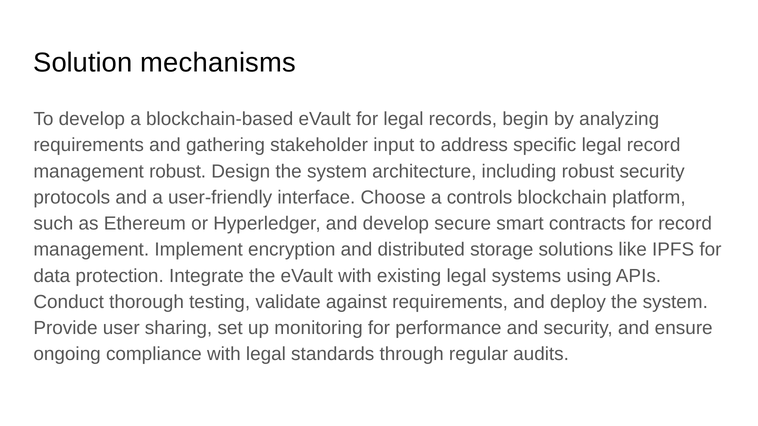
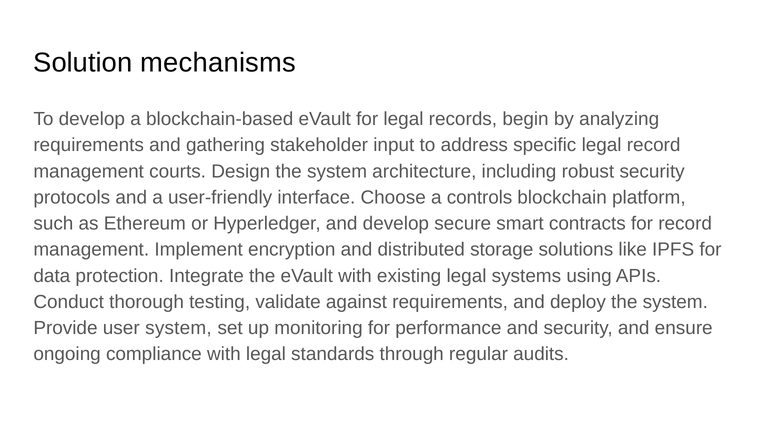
management robust: robust -> courts (178, 171)
user sharing: sharing -> system (178, 328)
